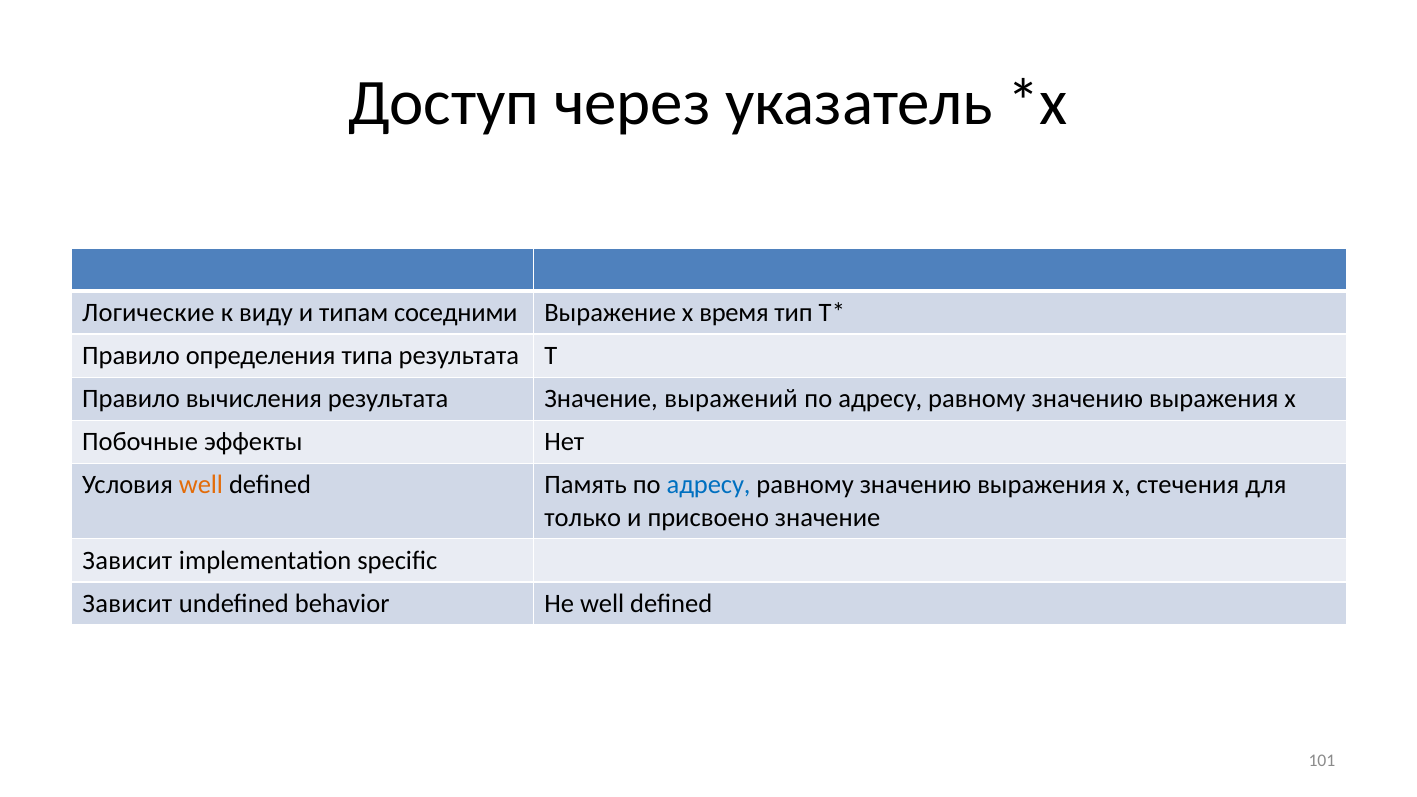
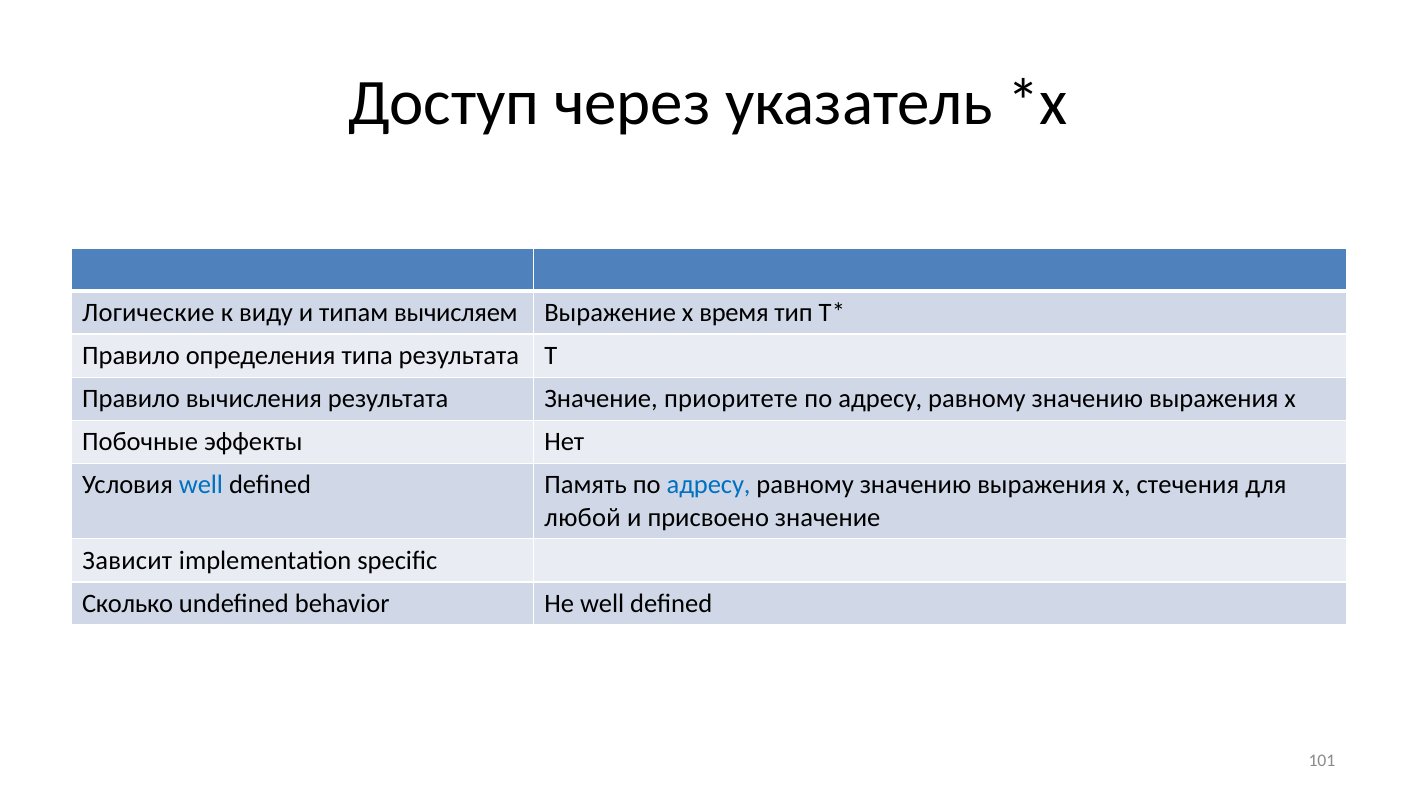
соседними: соседними -> вычисляем (456, 313)
выражений: выражений -> приоритете (731, 399)
well colour: orange -> blue (201, 485)
только: только -> любой (583, 518)
Зависит: Зависит -> Сколько (128, 604)
